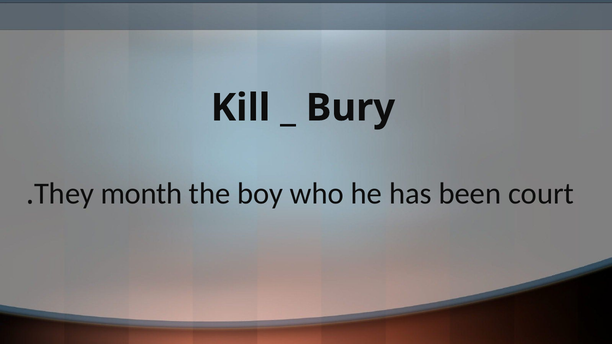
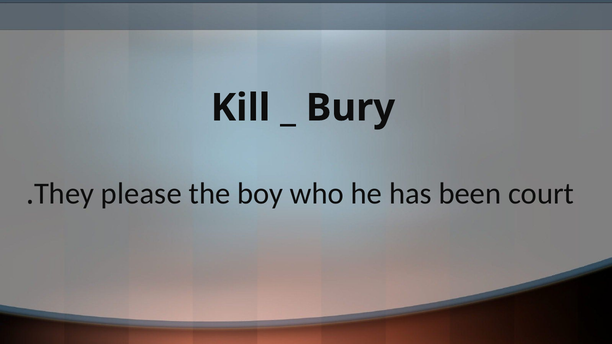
month: month -> please (141, 194)
